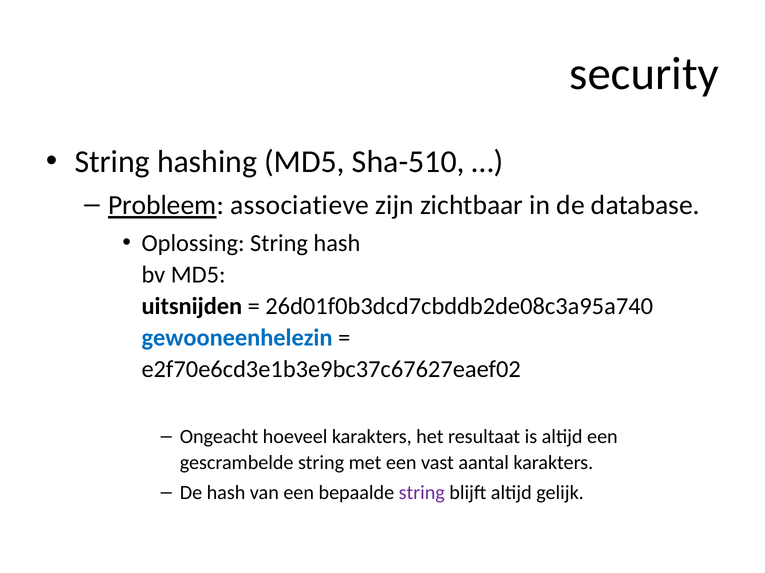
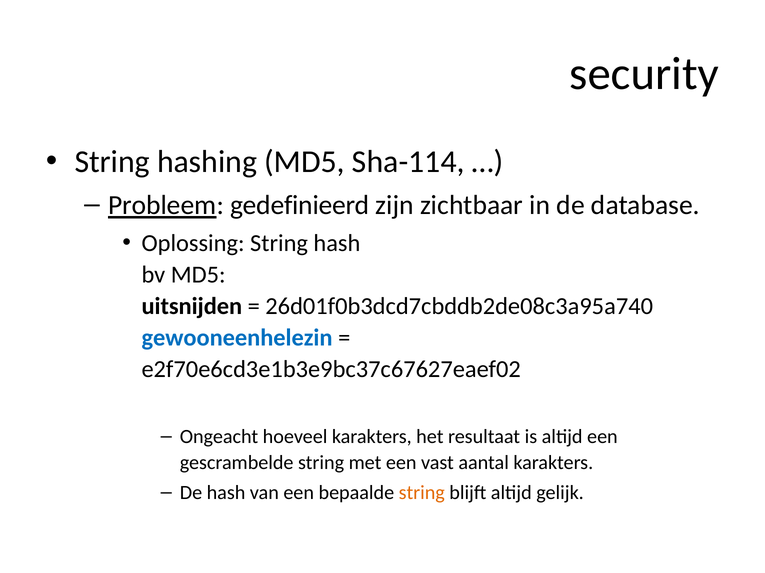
Sha-510: Sha-510 -> Sha-114 (408, 162)
associatieve: associatieve -> gedefinieerd (300, 206)
string colour: purple -> orange (422, 493)
